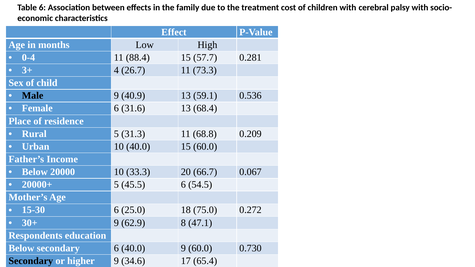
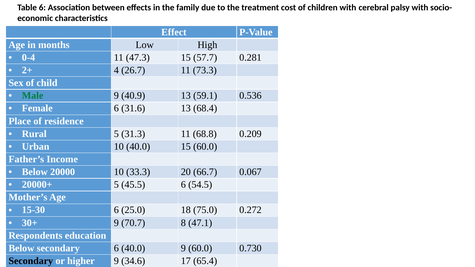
88.4: 88.4 -> 47.3 (138, 58)
3+: 3+ -> 2+ (27, 70)
Male colour: black -> green (33, 96)
62.9: 62.9 -> 70.7 (133, 223)
